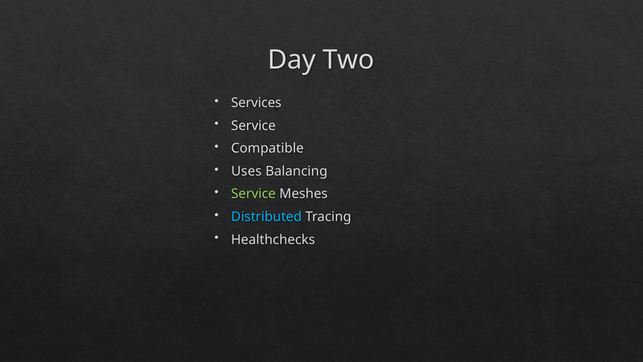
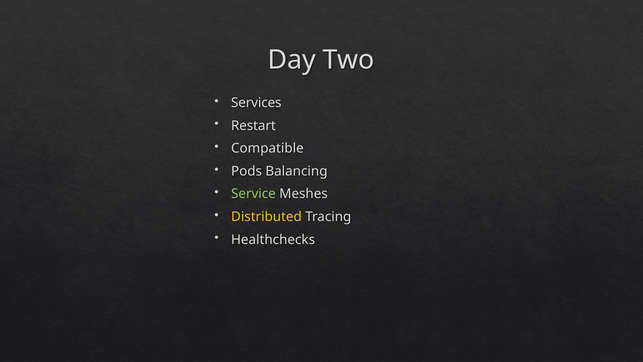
Service: Service -> Restart (253, 126)
Uses: Uses -> Pods (247, 171)
Distributed colour: light blue -> yellow (266, 217)
